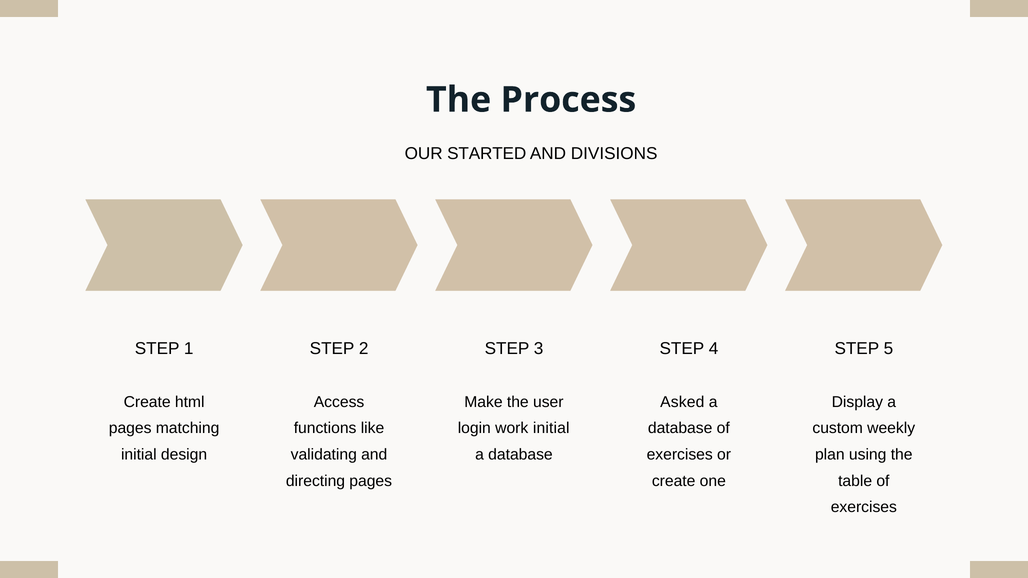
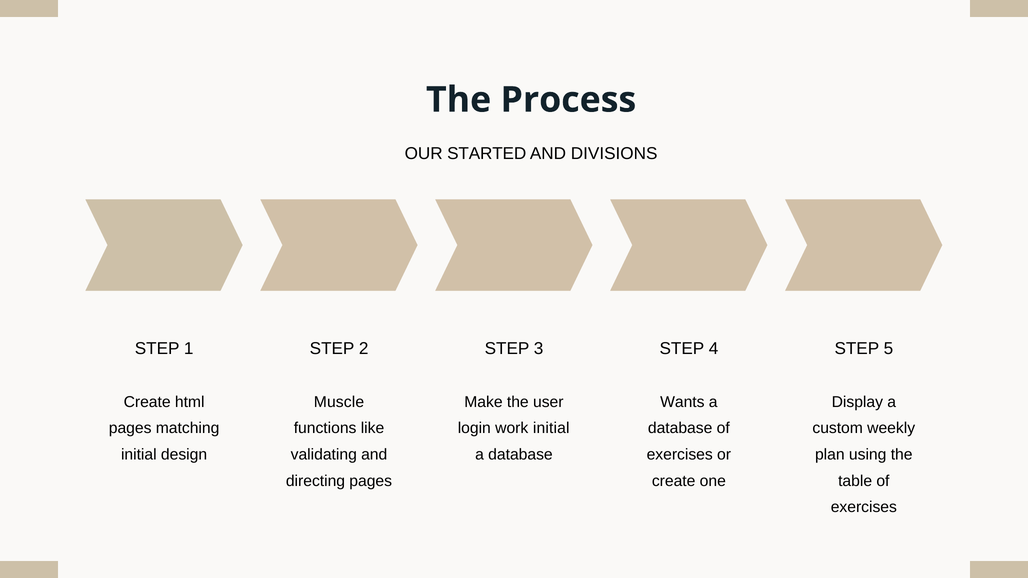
Access: Access -> Muscle (339, 402)
Asked: Asked -> Wants (682, 402)
